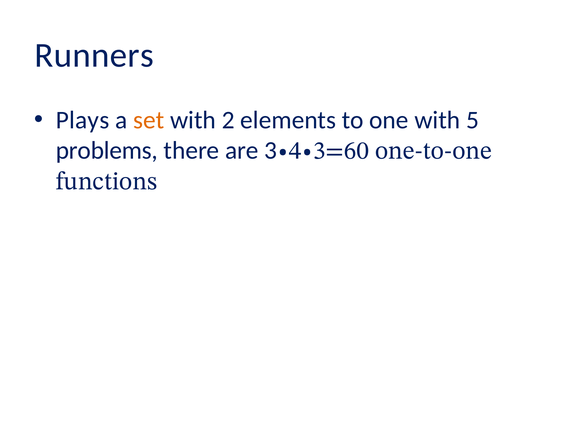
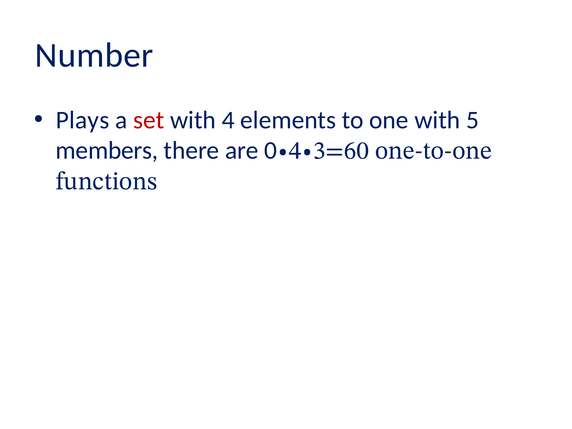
Runners: Runners -> Number (94, 55)
set colour: orange -> red (149, 120)
2: 2 -> 4 (228, 120)
problems: problems -> members (107, 151)
3: 3 -> 0 (271, 151)
